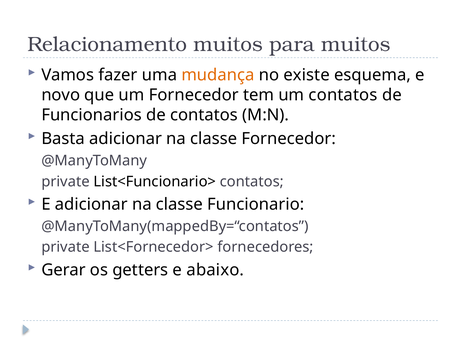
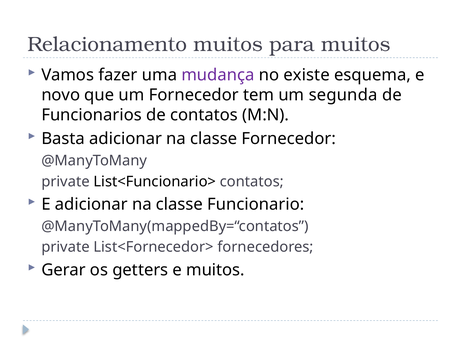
mudança colour: orange -> purple (218, 75)
um contatos: contatos -> segunda (343, 95)
e abaixo: abaixo -> muitos (215, 270)
